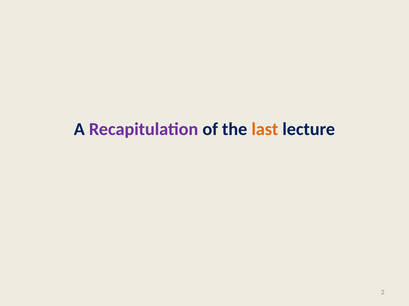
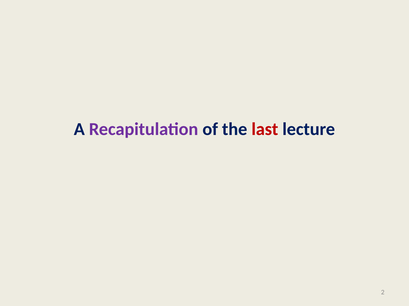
last colour: orange -> red (265, 129)
